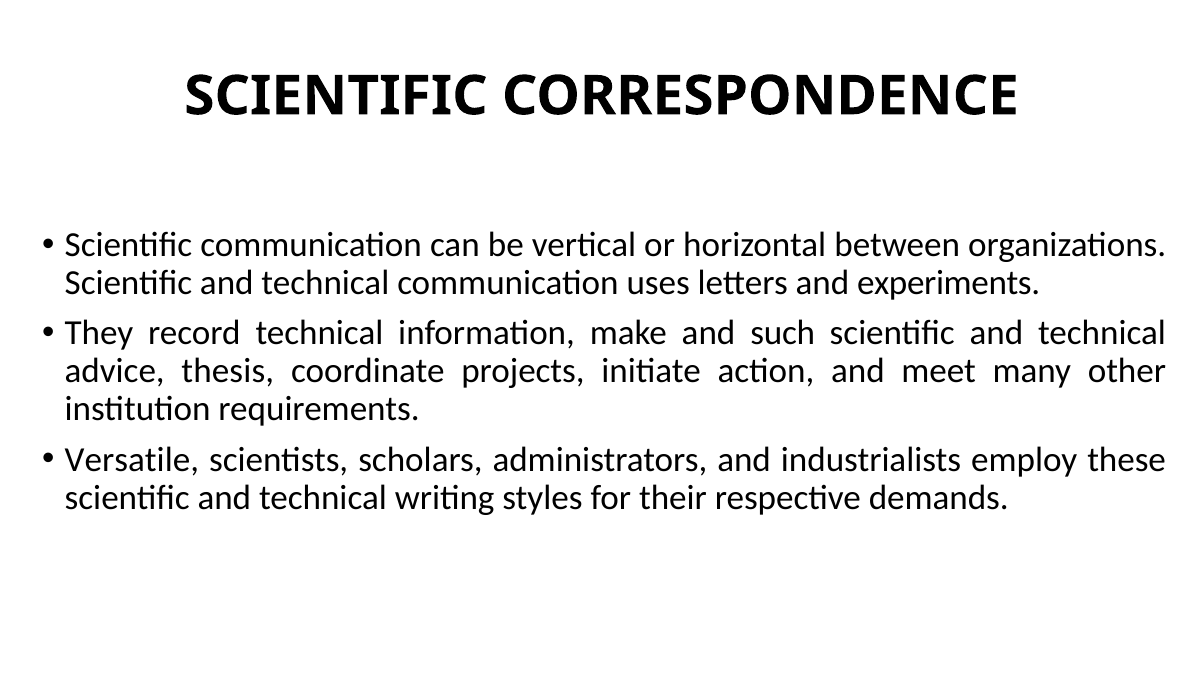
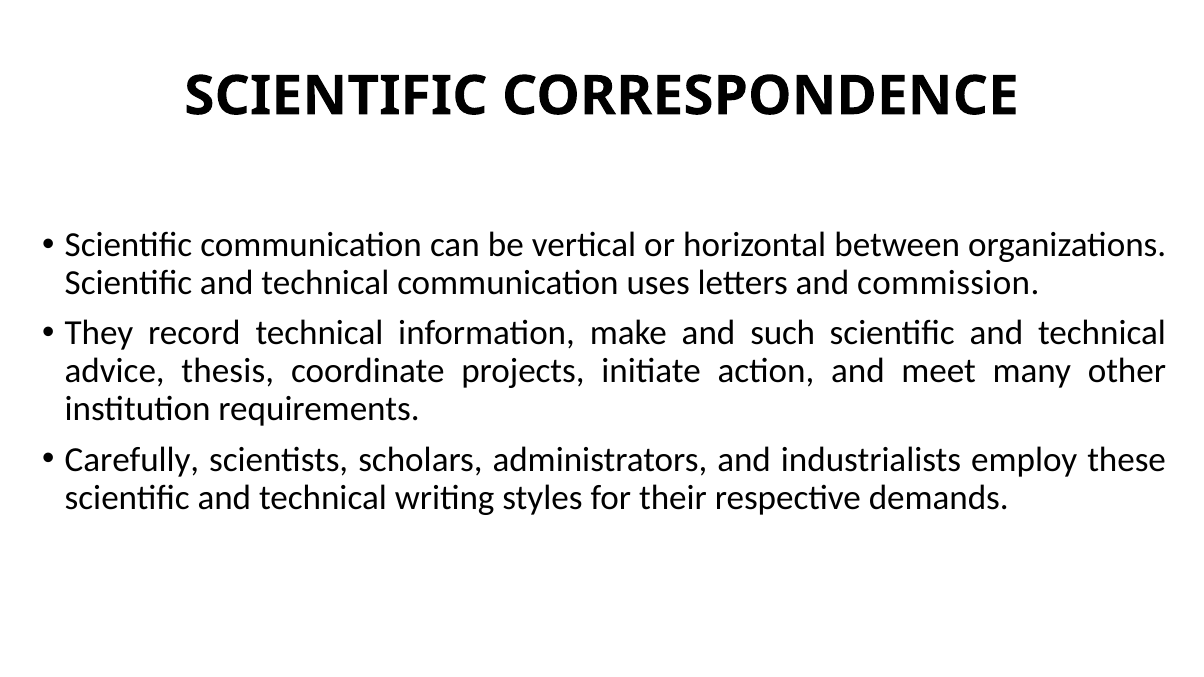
experiments: experiments -> commission (948, 283)
Versatile: Versatile -> Carefully (132, 460)
